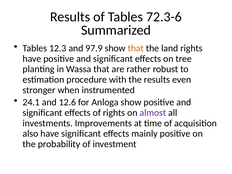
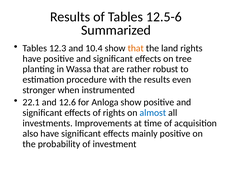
72.3-6: 72.3-6 -> 12.5-6 (164, 17)
97.9: 97.9 -> 10.4 (94, 48)
24.1: 24.1 -> 22.1 (31, 102)
almost colour: purple -> blue (153, 113)
